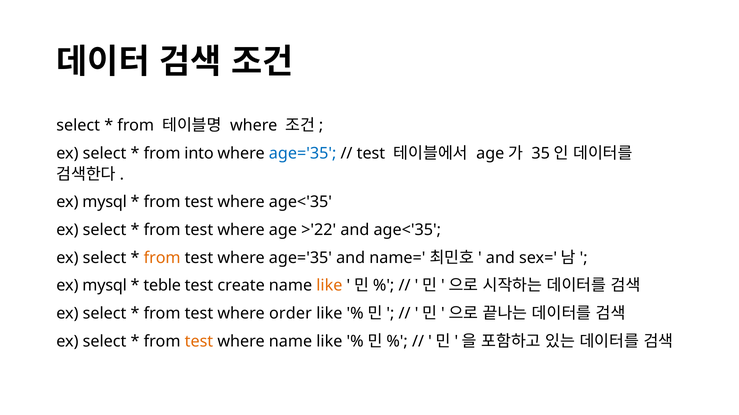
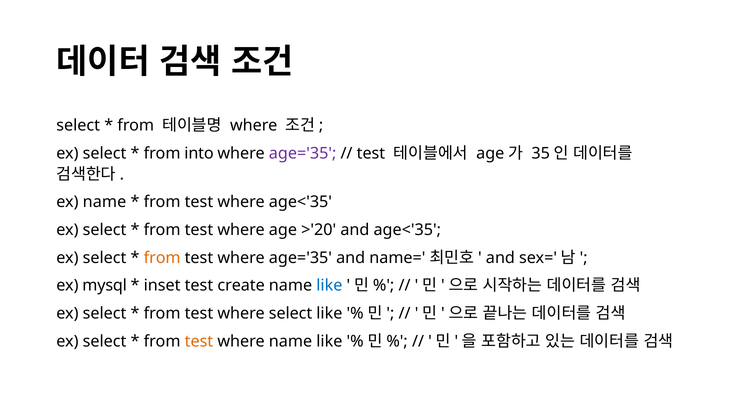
age='35 colour: blue -> purple (303, 154)
mysql: mysql -> name (104, 202)
>'22: >'22 -> >'20 (319, 230)
teble: teble -> inset (162, 286)
like colour: orange -> blue (329, 286)
where order: order -> select (291, 314)
